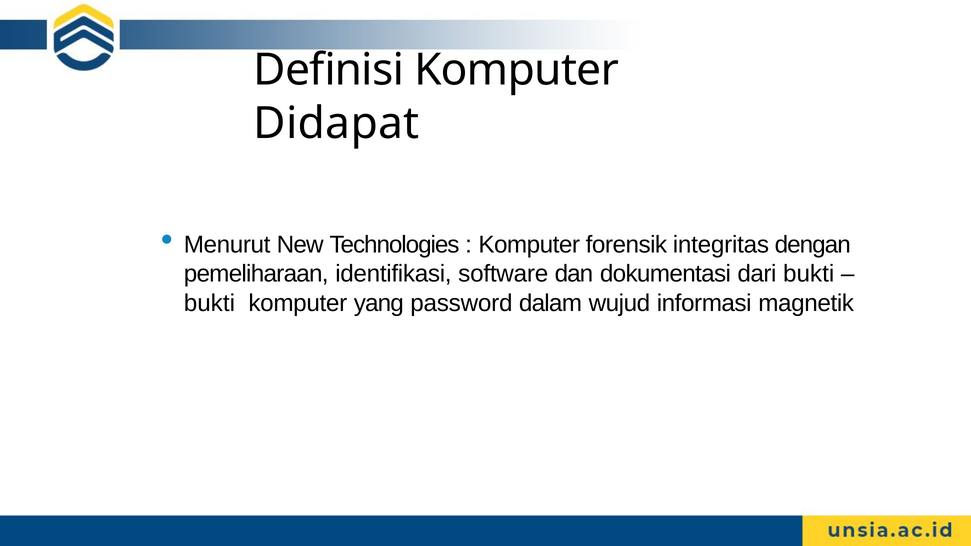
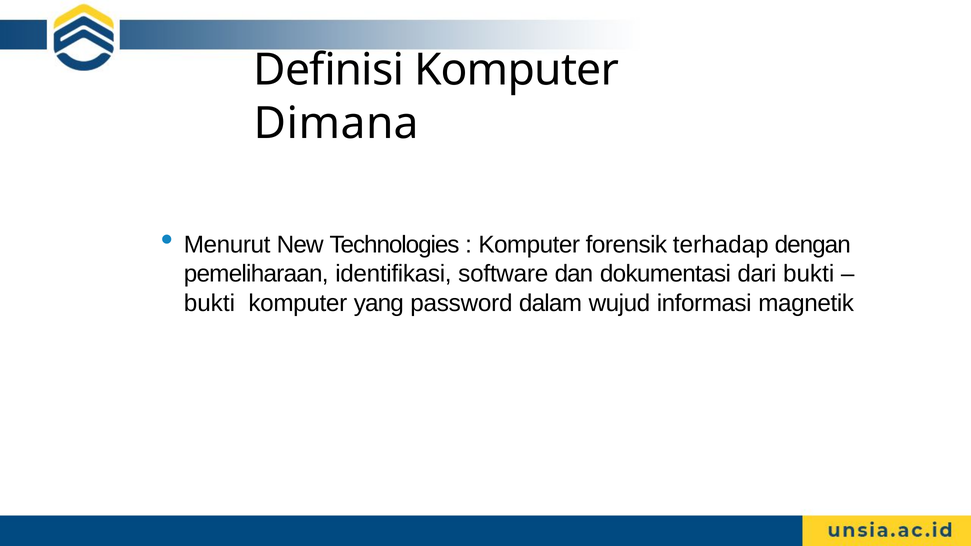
Didapat: Didapat -> Dimana (336, 124)
integritas: integritas -> terhadap (721, 245)
